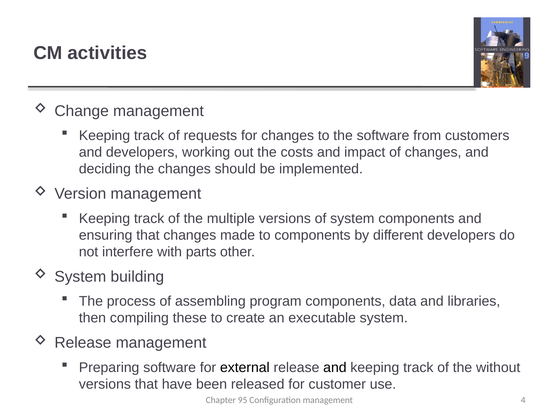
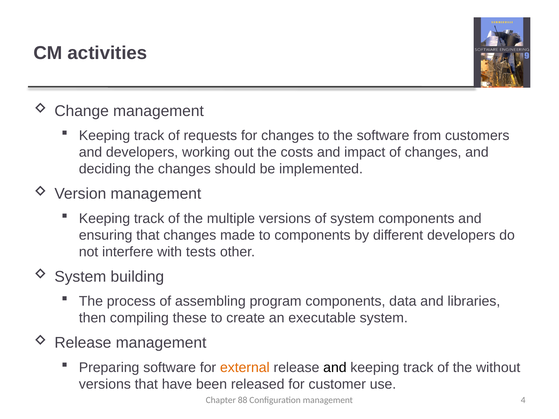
parts: parts -> tests (201, 252)
external colour: black -> orange (245, 368)
95: 95 -> 88 (243, 400)
